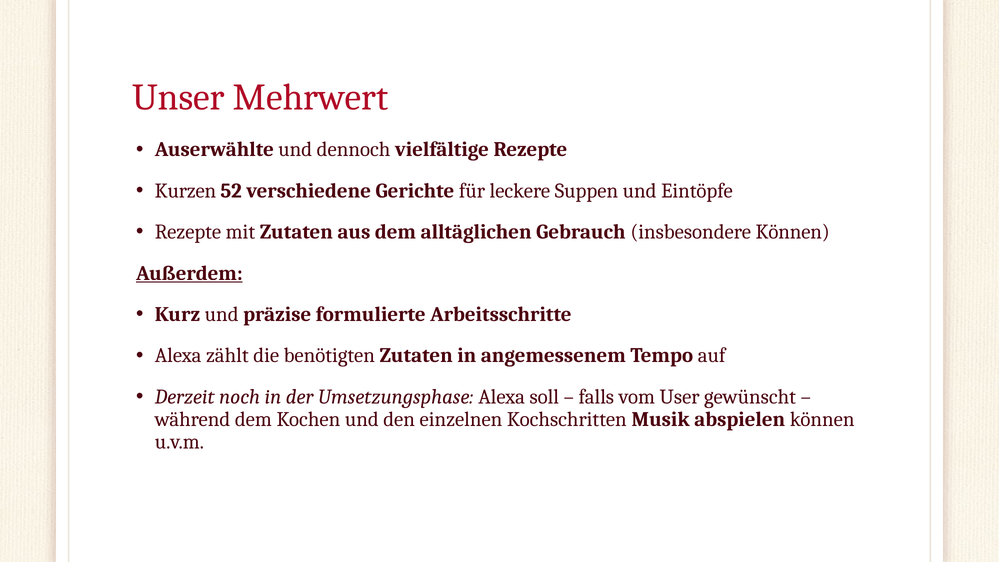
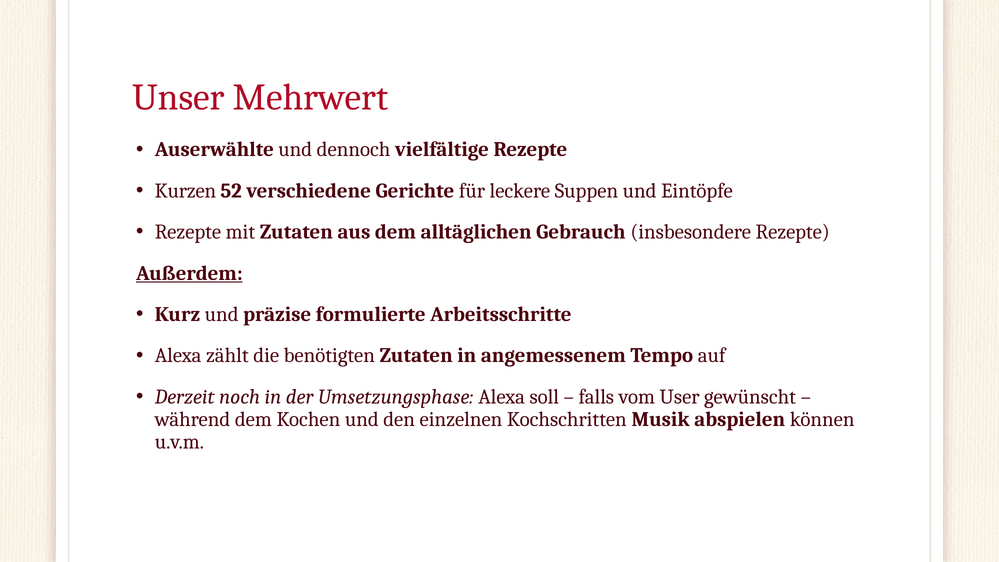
insbesondere Können: Können -> Rezepte (793, 232)
